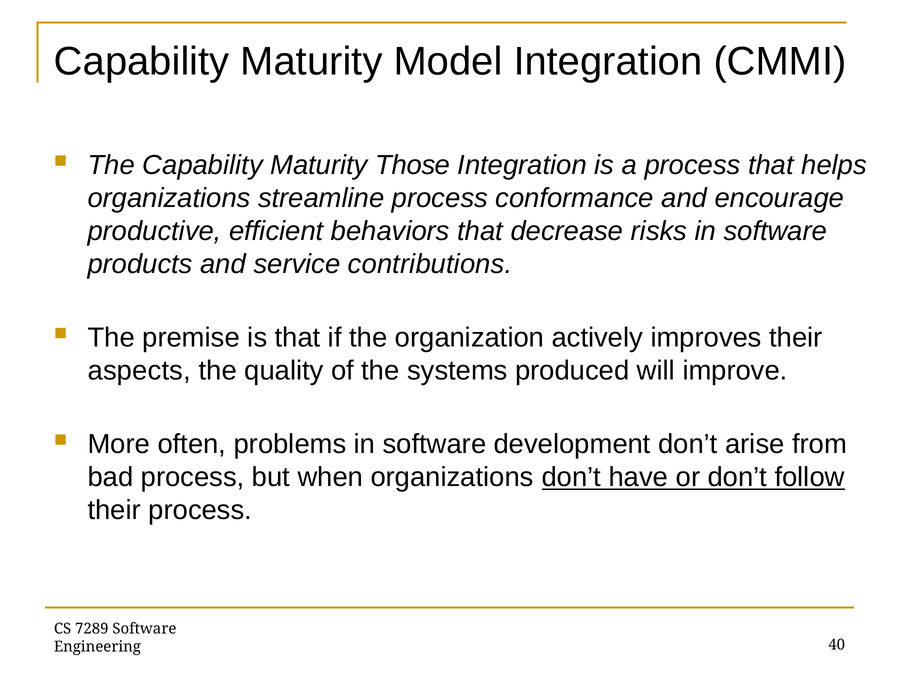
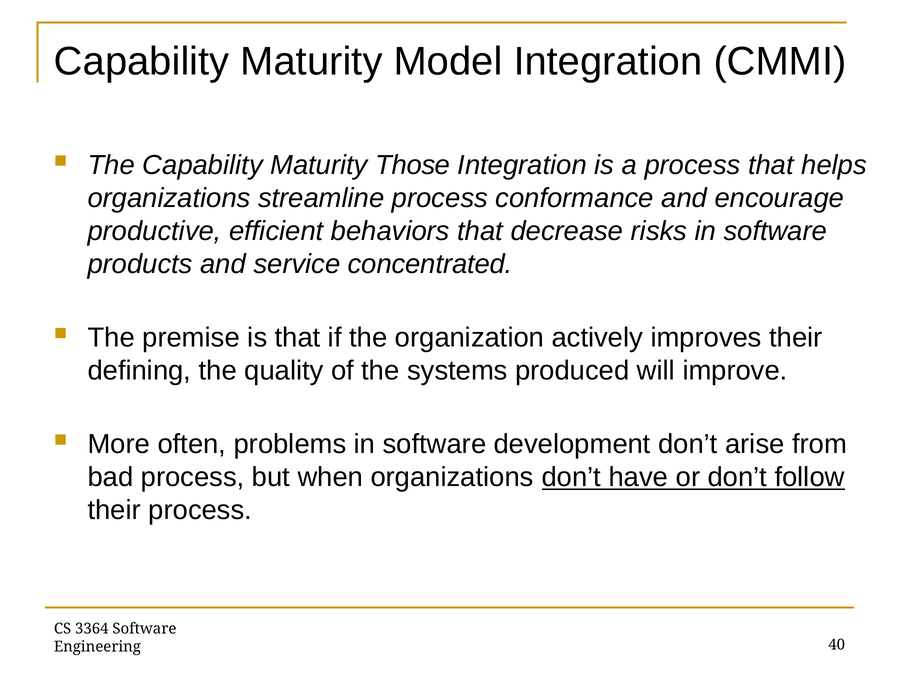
contributions: contributions -> concentrated (430, 264)
aspects: aspects -> defining (139, 370)
7289: 7289 -> 3364 (92, 628)
